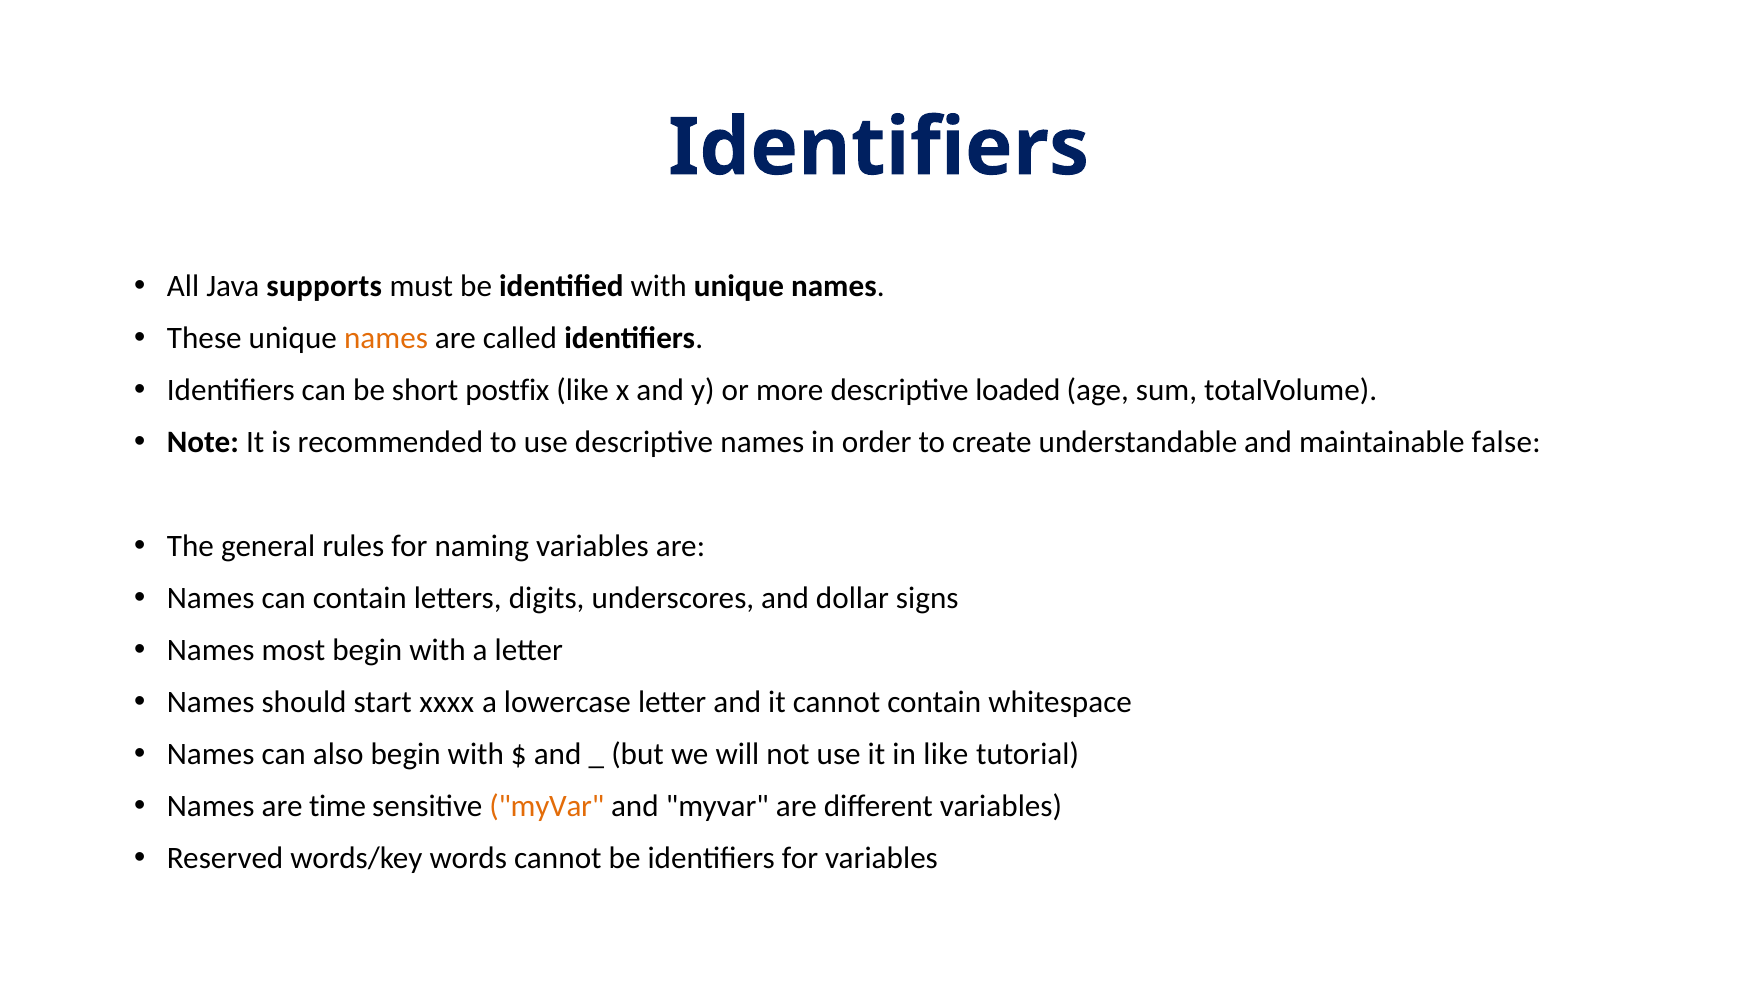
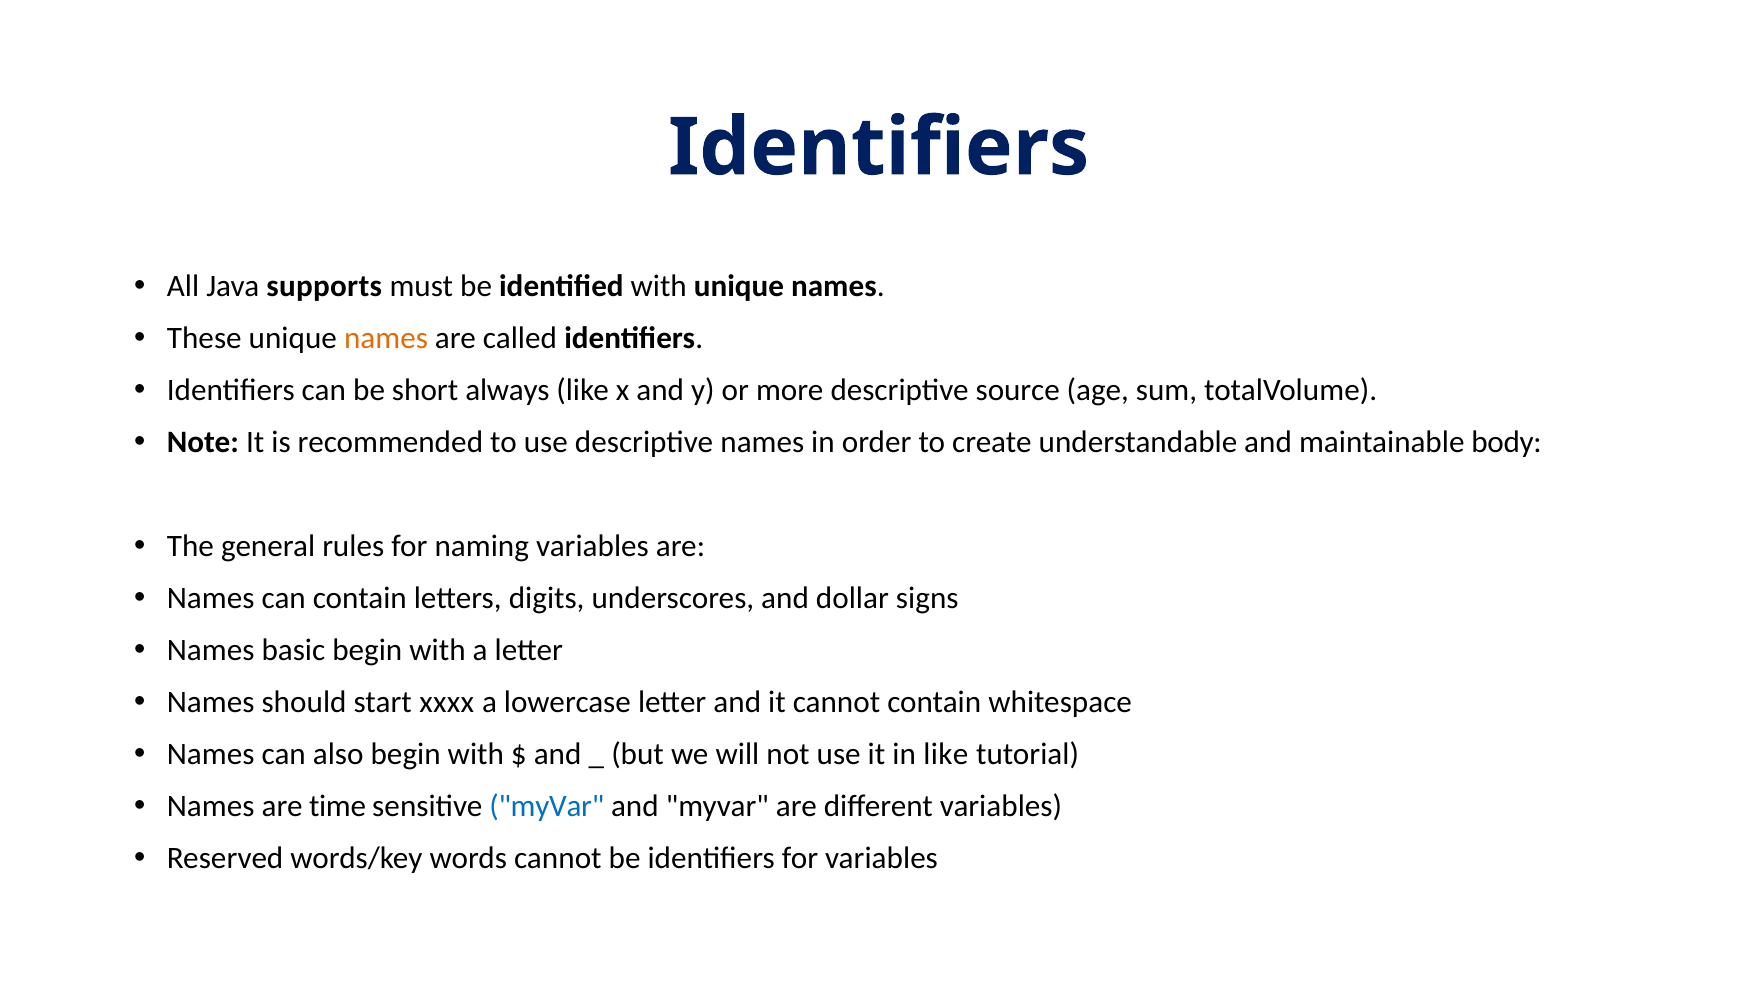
postfix: postfix -> always (507, 390)
loaded: loaded -> source (1018, 390)
false: false -> body (1507, 442)
most: most -> basic (293, 650)
myVar colour: orange -> blue (547, 806)
